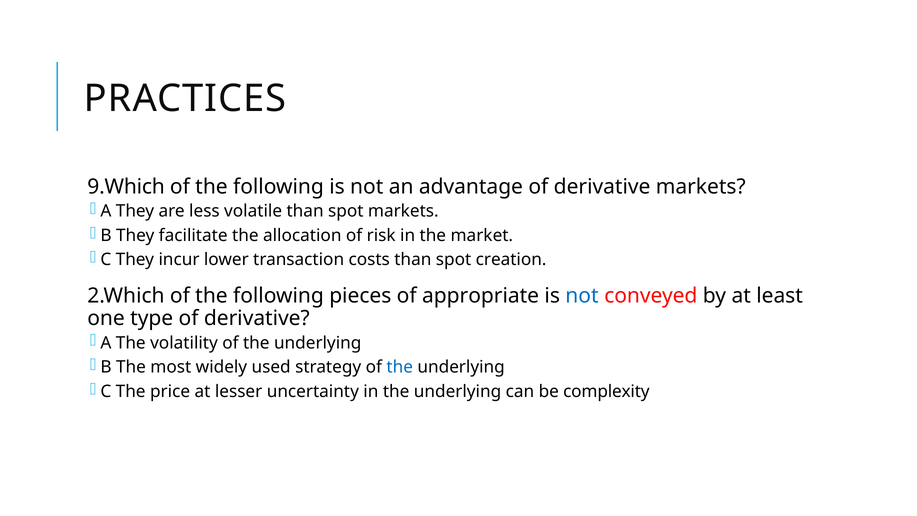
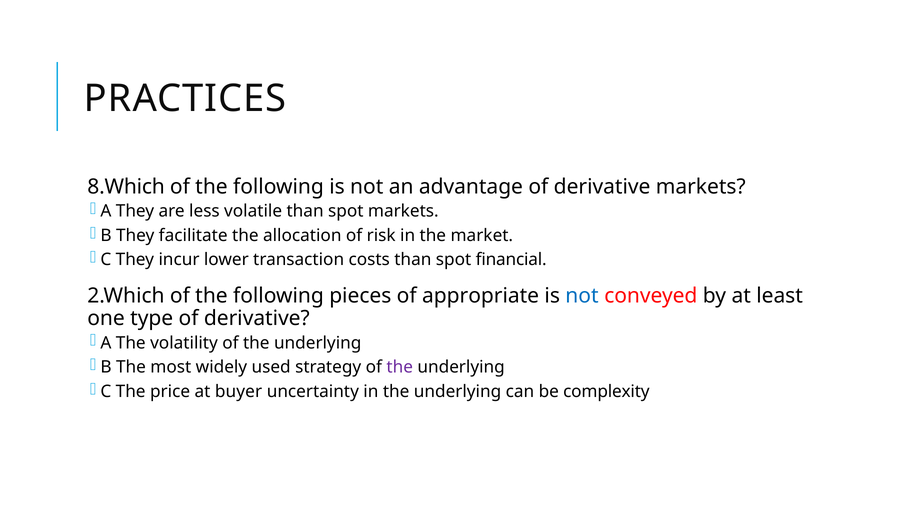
9.Which: 9.Which -> 8.Which (126, 187)
creation: creation -> financial (511, 260)
the colour: blue -> purple (400, 367)
lesser: lesser -> buyer (239, 391)
